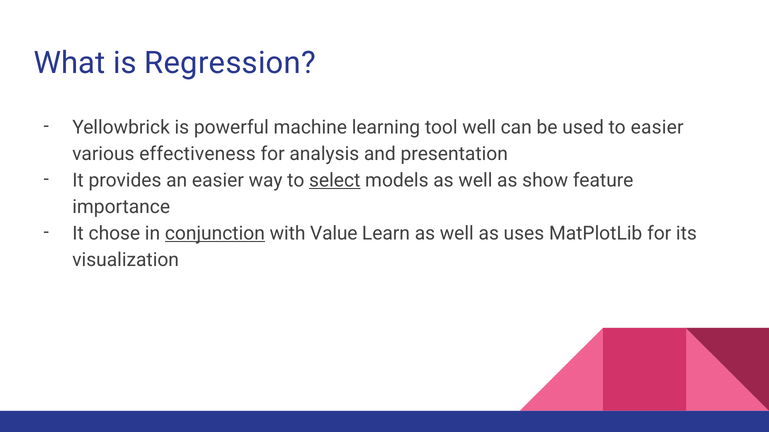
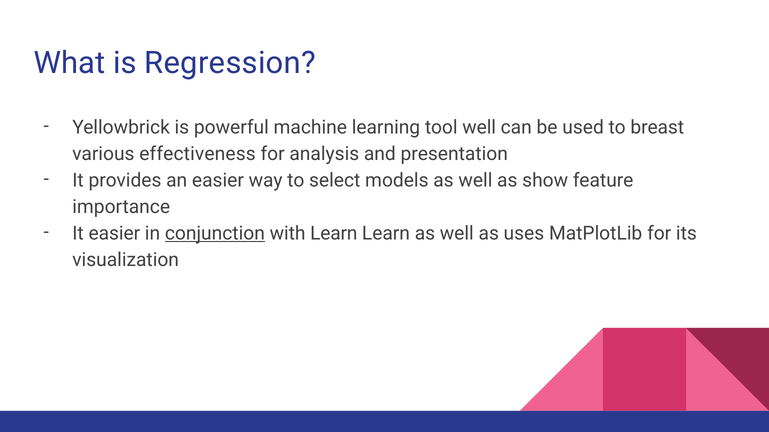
to easier: easier -> breast (657, 127)
select underline: present -> none (335, 180)
It chose: chose -> easier (114, 234)
with Value: Value -> Learn (334, 234)
